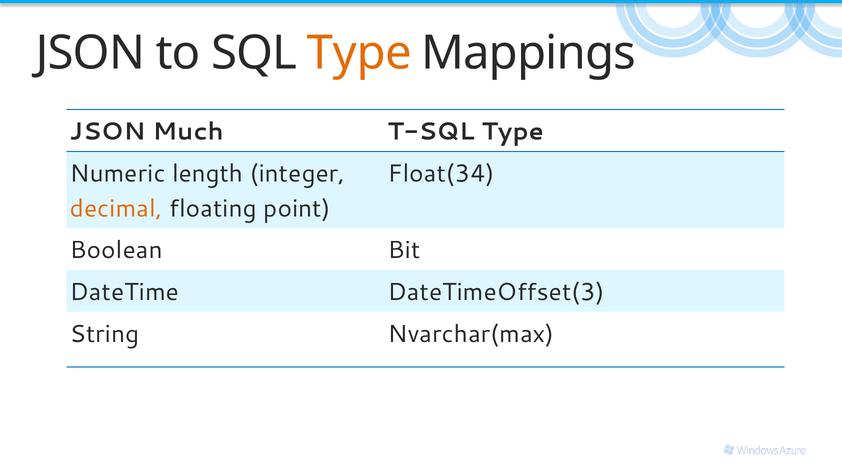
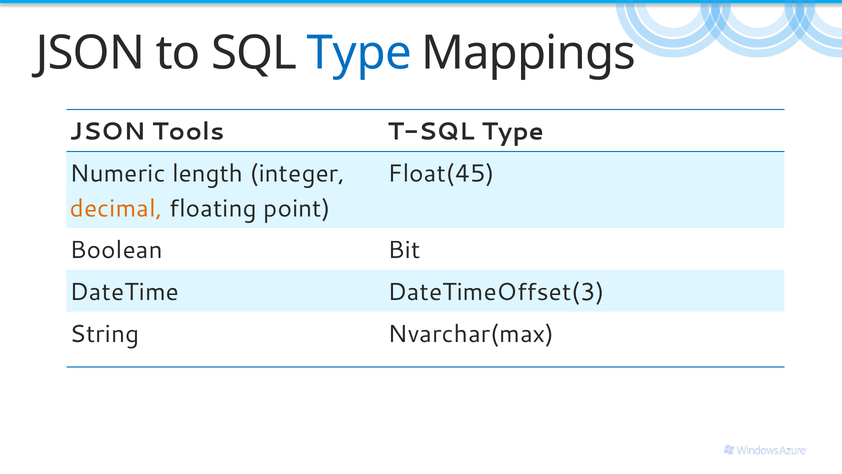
Type colour: orange -> blue (359, 53)
Much: Much -> Tools (188, 132)
Float(34: Float(34 -> Float(45 (441, 174)
